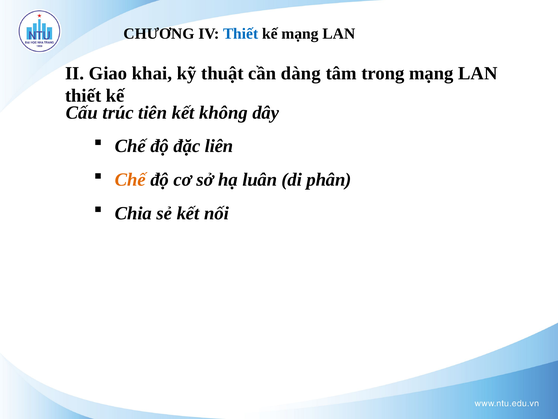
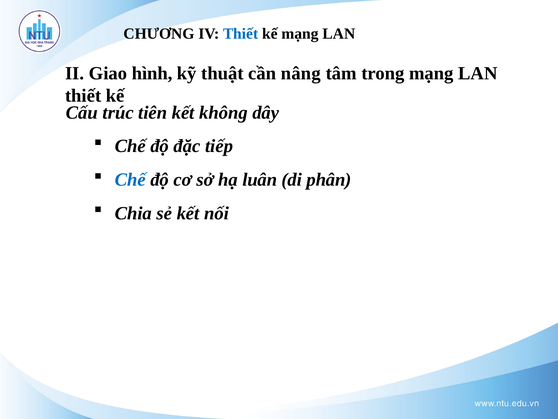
khai: khai -> hình (152, 73)
dàng: dàng -> nâng (301, 73)
liên: liên -> tiếp (219, 146)
Chế colour: orange -> blue (130, 179)
